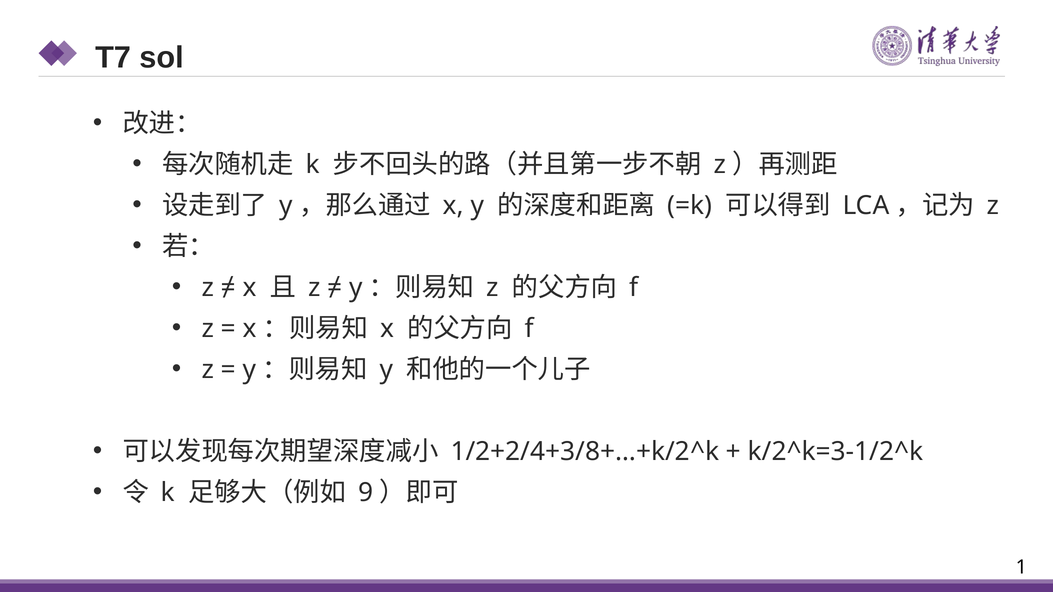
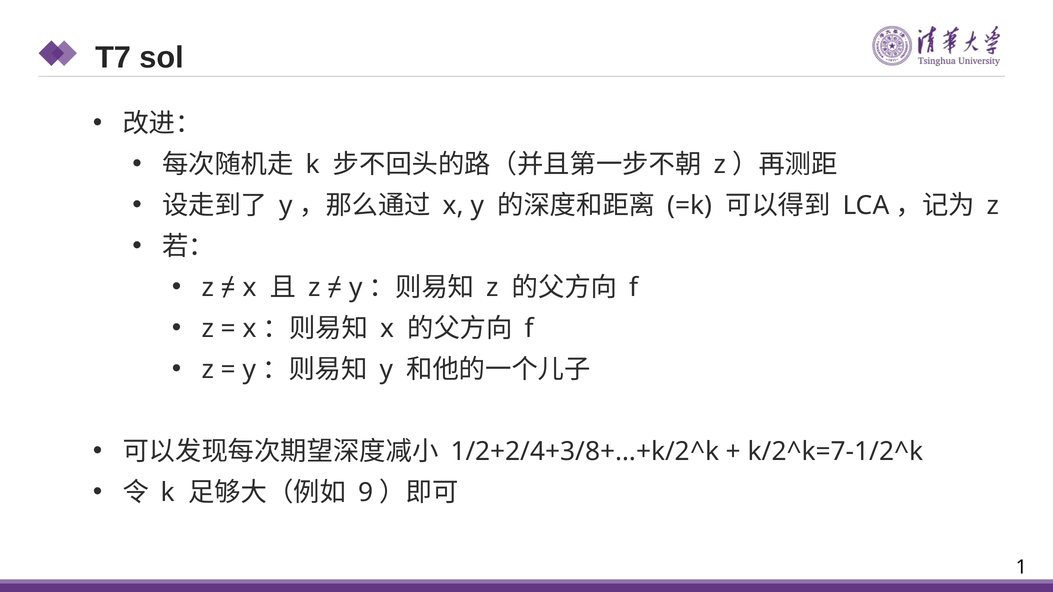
k/2^k=3-1/2^k: k/2^k=3-1/2^k -> k/2^k=7-1/2^k (836, 452)
